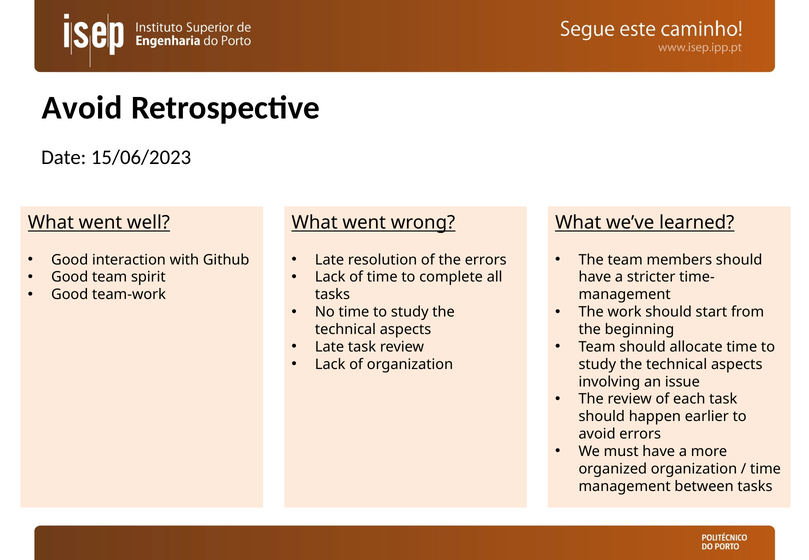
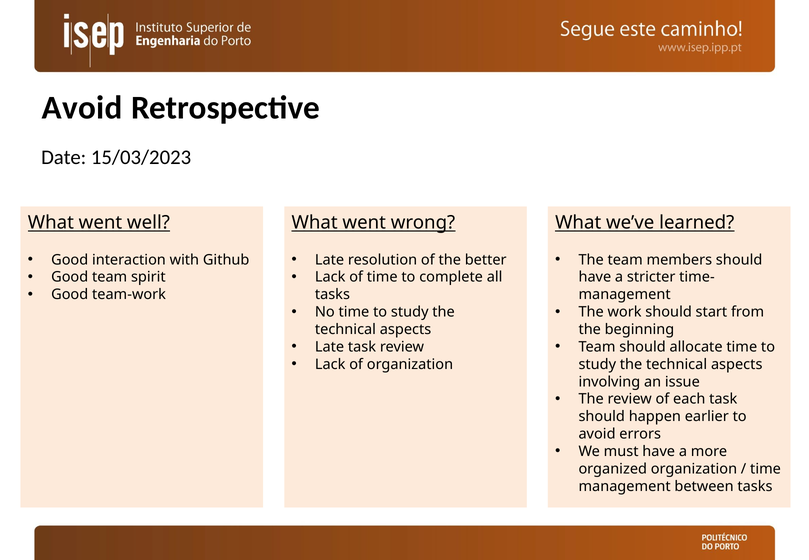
15/06/2023: 15/06/2023 -> 15/03/2023 (141, 158)
the errors: errors -> better (486, 260)
